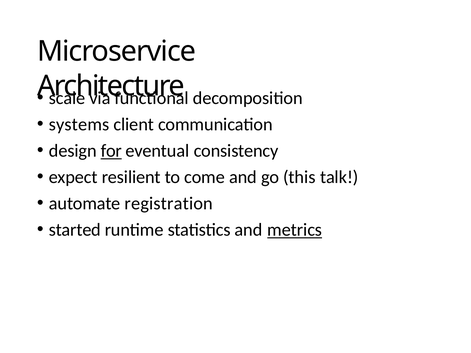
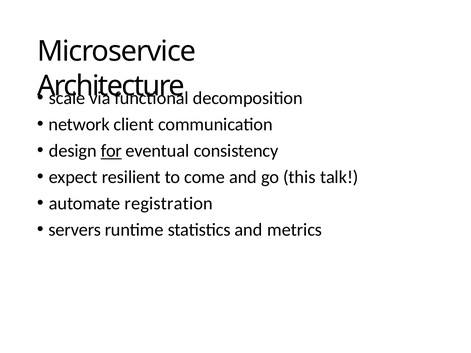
systems: systems -> network (79, 125)
started: started -> servers (75, 230)
metrics underline: present -> none (295, 230)
